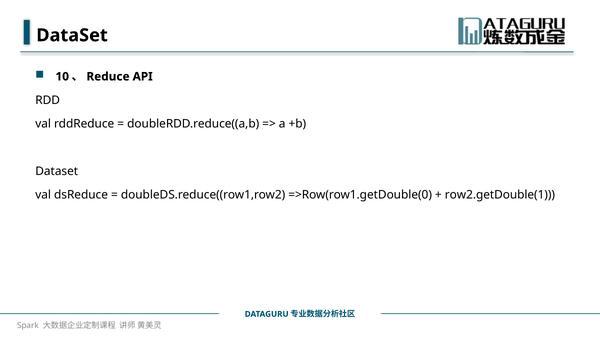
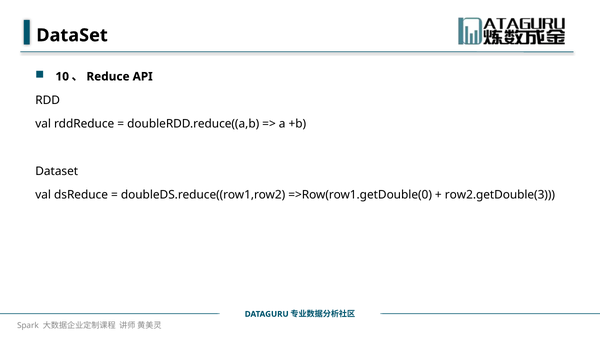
row2.getDouble(1: row2.getDouble(1 -> row2.getDouble(3 (500, 195)
